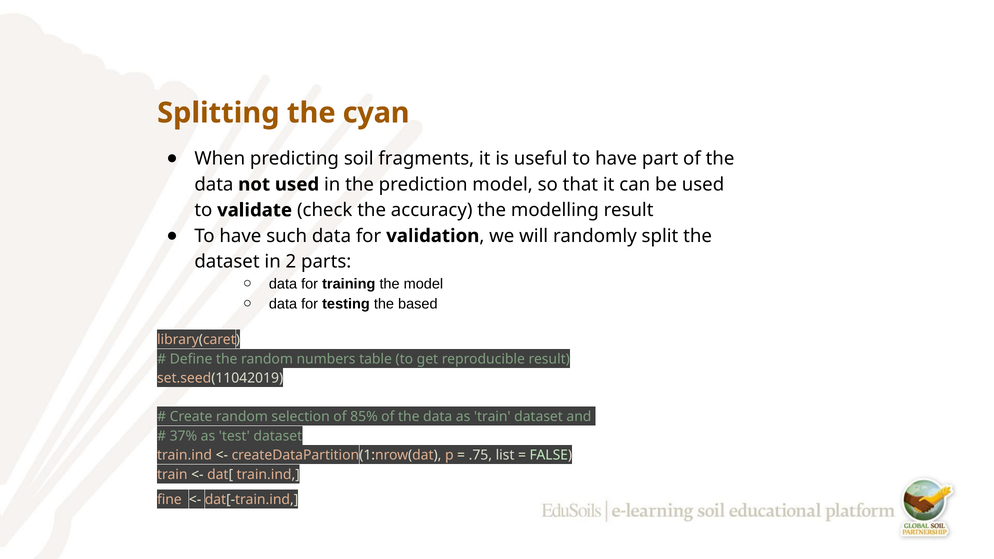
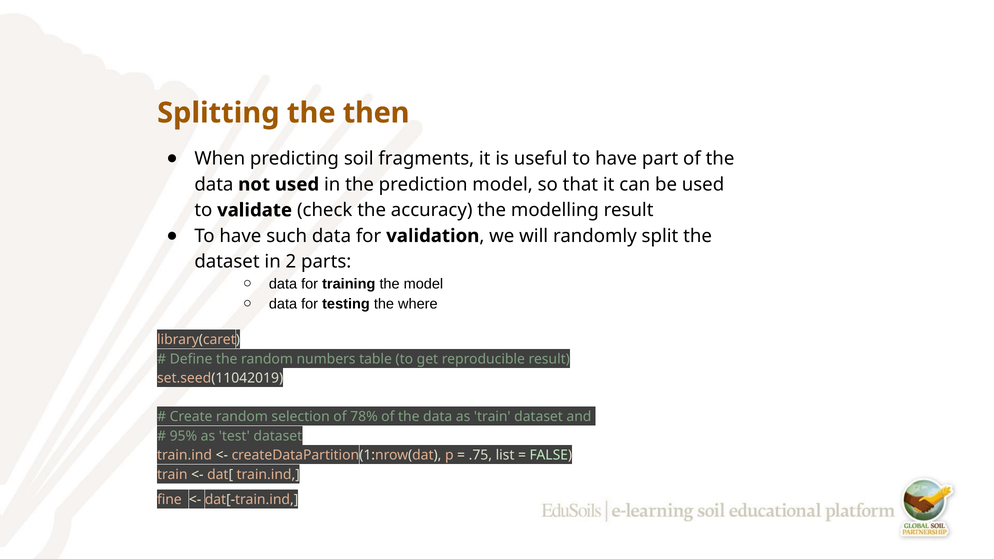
cyan: cyan -> then (376, 113)
based: based -> where (418, 304)
85%: 85% -> 78% (364, 417)
37%: 37% -> 95% (183, 436)
